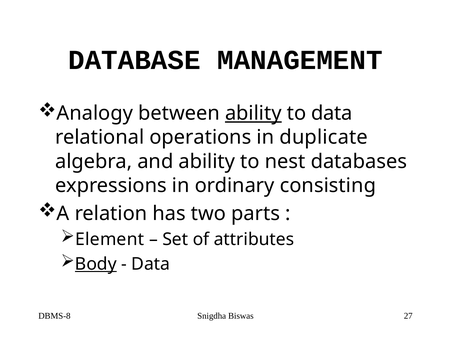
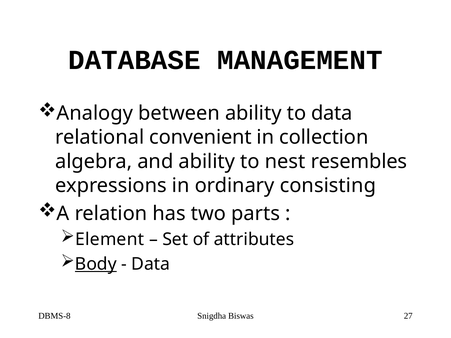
ability underline: present -> none (253, 113)
operations: operations -> convenient (200, 137)
duplicate: duplicate -> collection (324, 137)
databases: databases -> resembles (359, 162)
